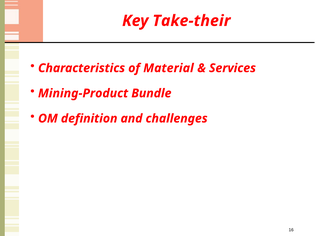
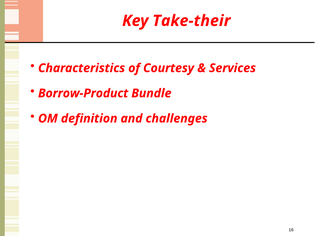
Material: Material -> Courtesy (169, 68)
Mining-Product: Mining-Product -> Borrow-Product (83, 93)
